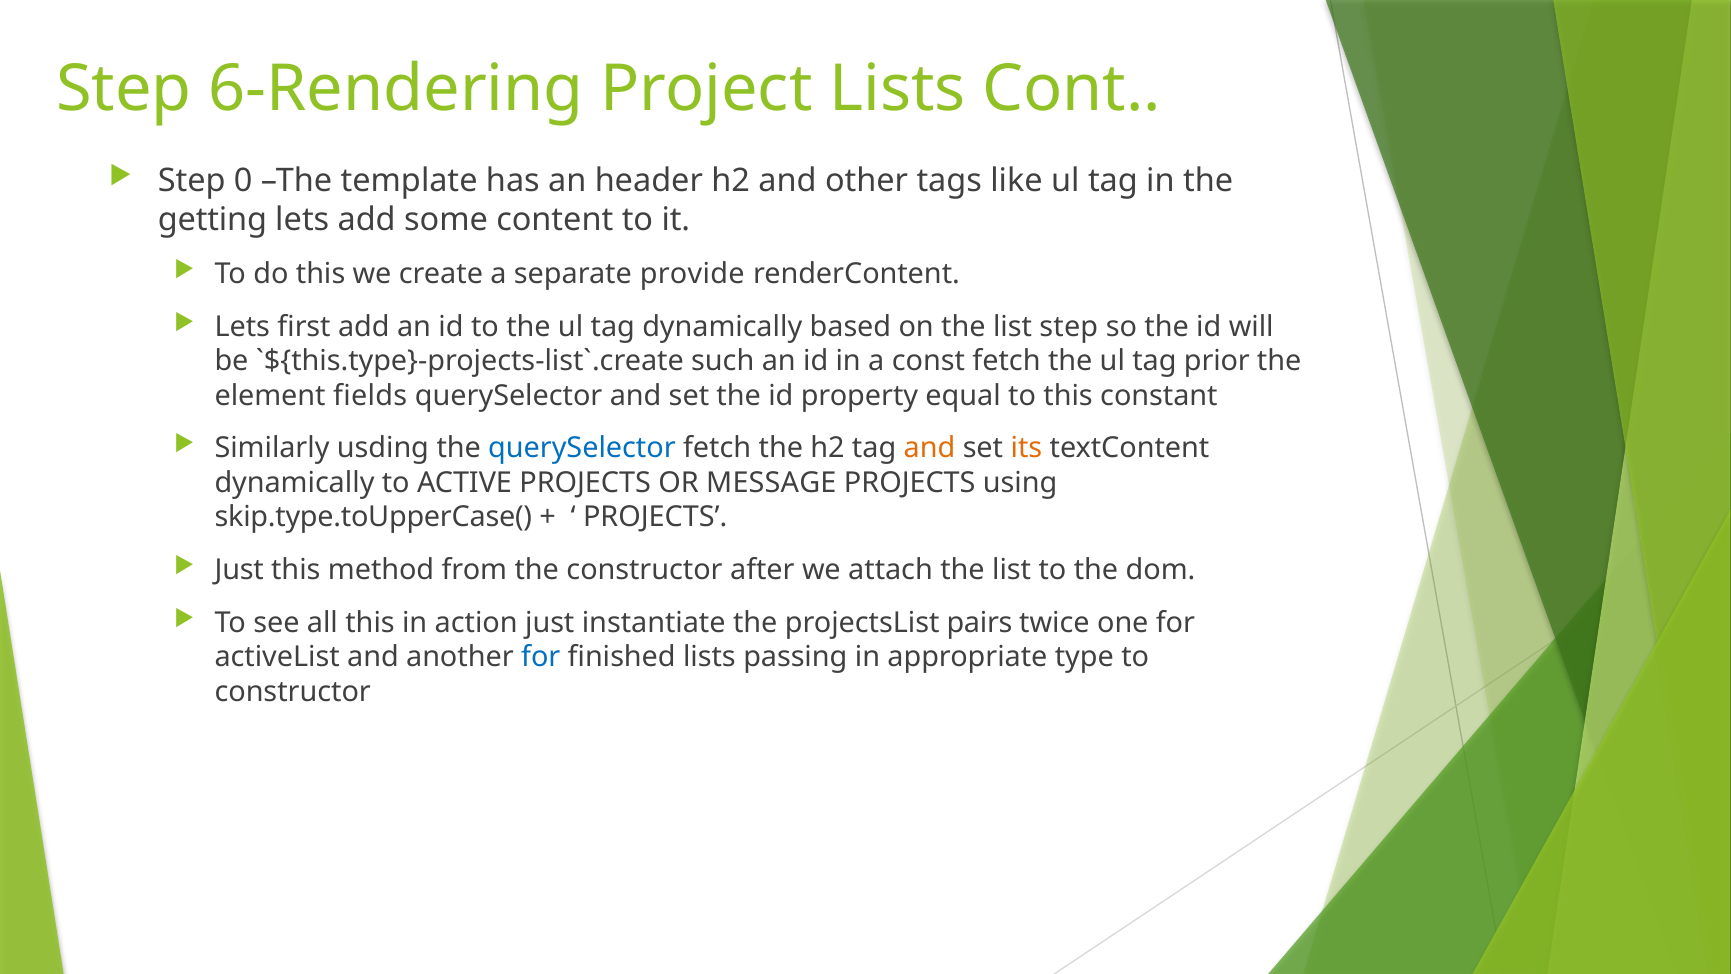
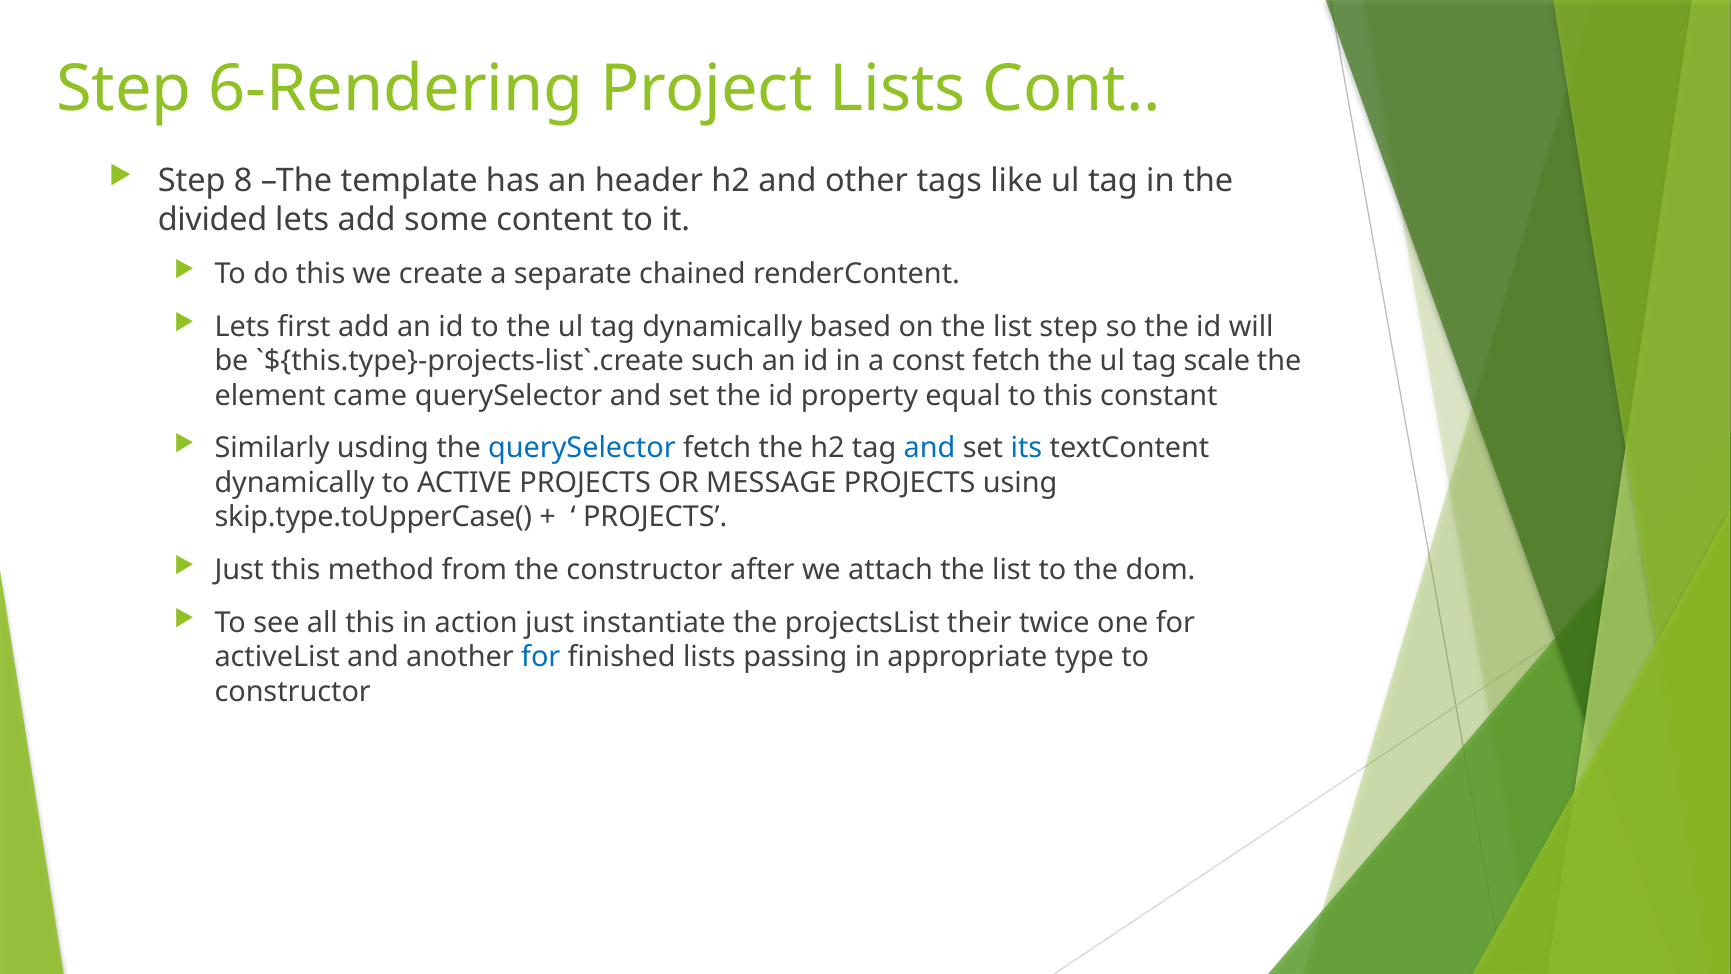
0: 0 -> 8 (243, 180)
getting: getting -> divided (213, 219)
provide: provide -> chained (692, 274)
prior: prior -> scale (1217, 361)
fields: fields -> came (370, 395)
and colour: orange -> blue (930, 448)
its colour: orange -> blue (1026, 448)
pairs: pairs -> their (979, 622)
